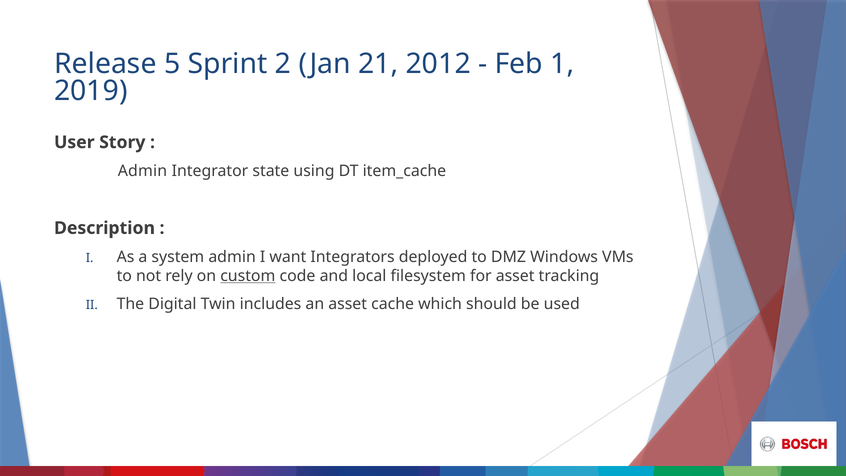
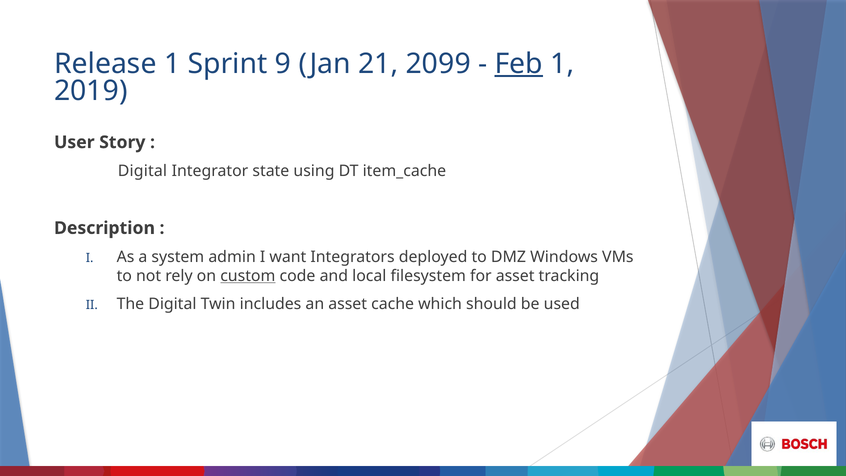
Release 5: 5 -> 1 (172, 64)
2: 2 -> 9 (283, 64)
2012: 2012 -> 2099 (438, 64)
Feb underline: none -> present (519, 64)
Admin: Admin -> Digital (142, 171)
